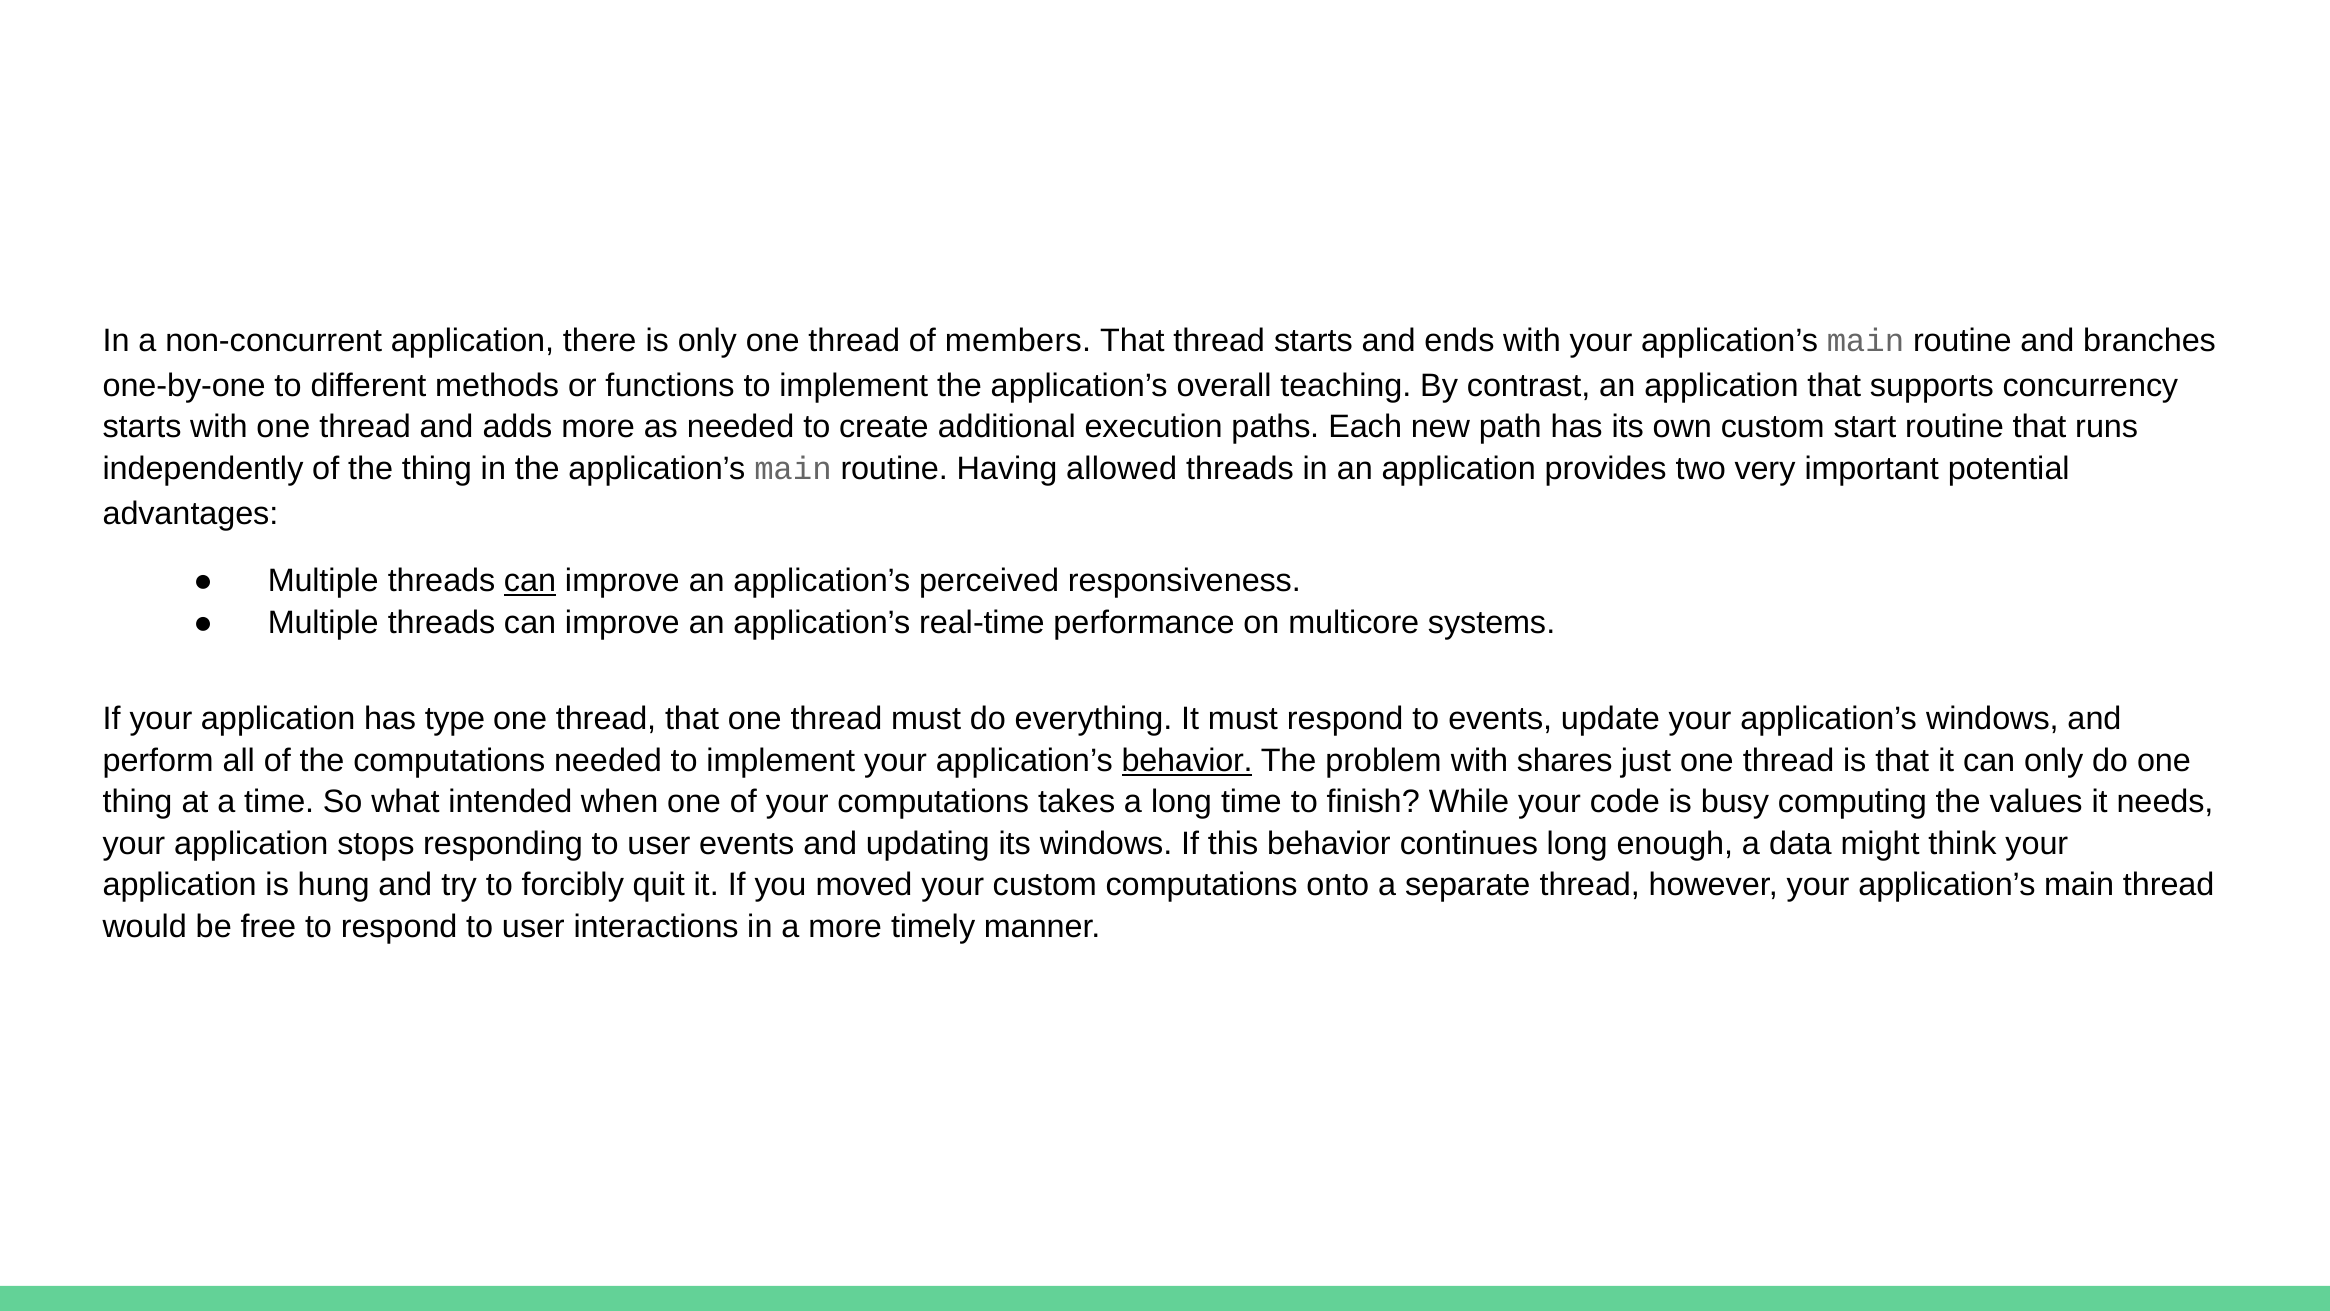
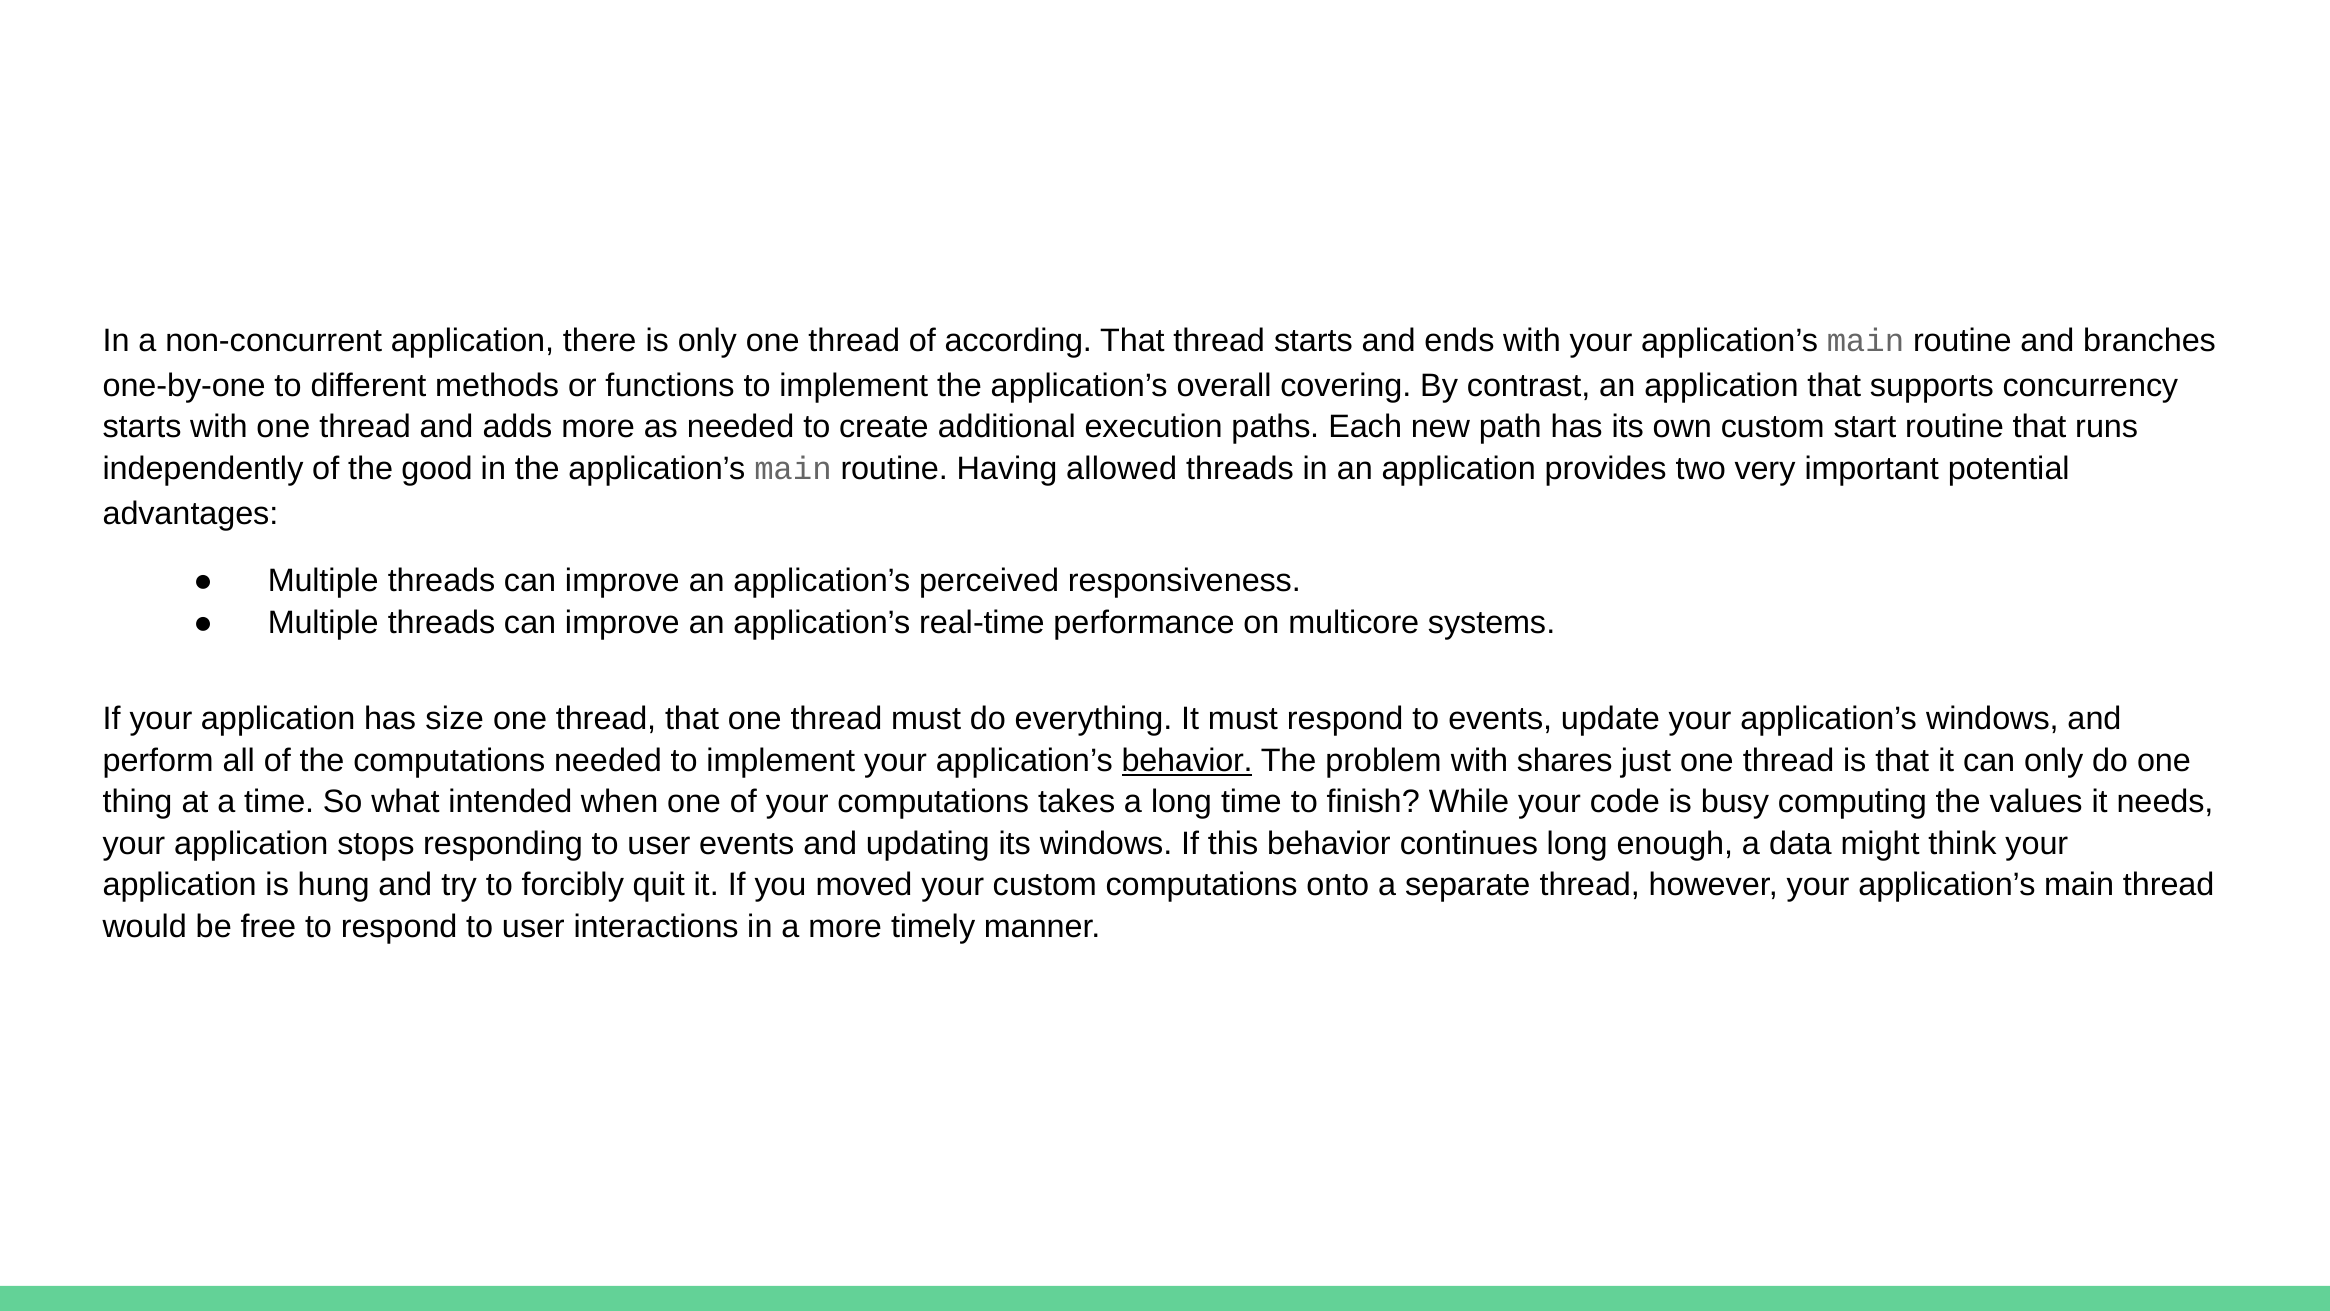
members: members -> according (1018, 341)
teaching: teaching -> covering (1346, 386)
the thing: thing -> good (437, 469)
can underline: present -> none (530, 581)
type: type -> size (455, 719)
